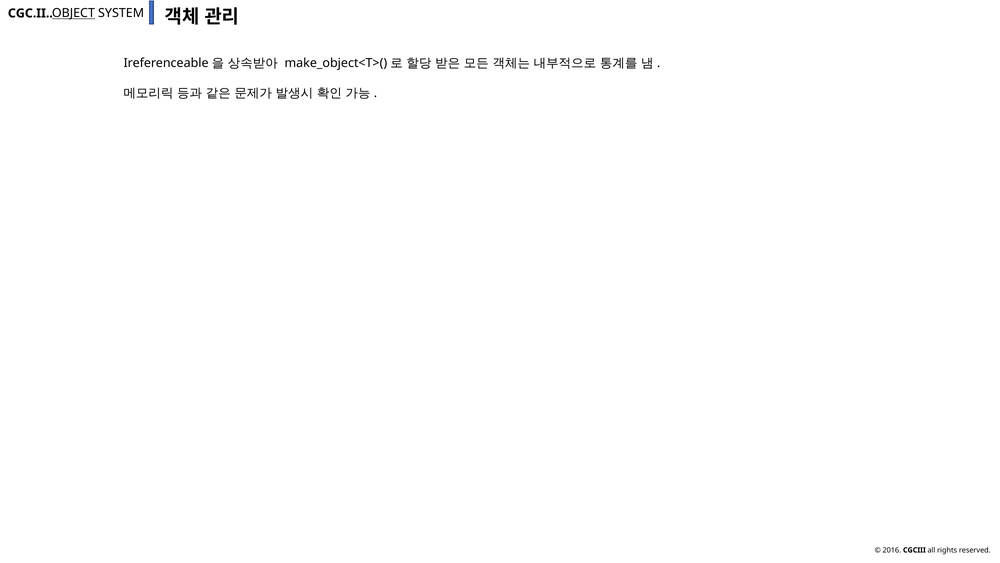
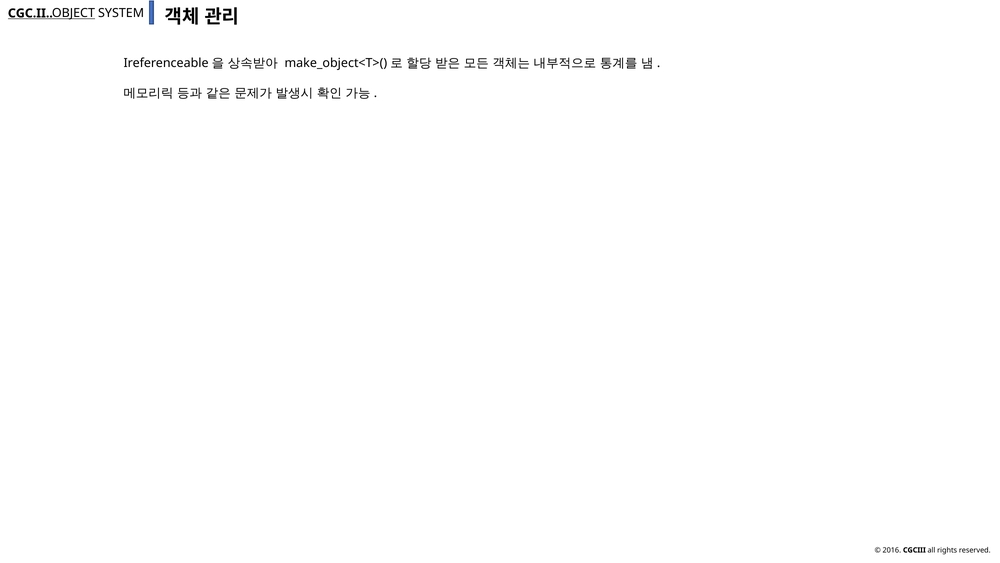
CGC.II underline: none -> present (30, 13)
